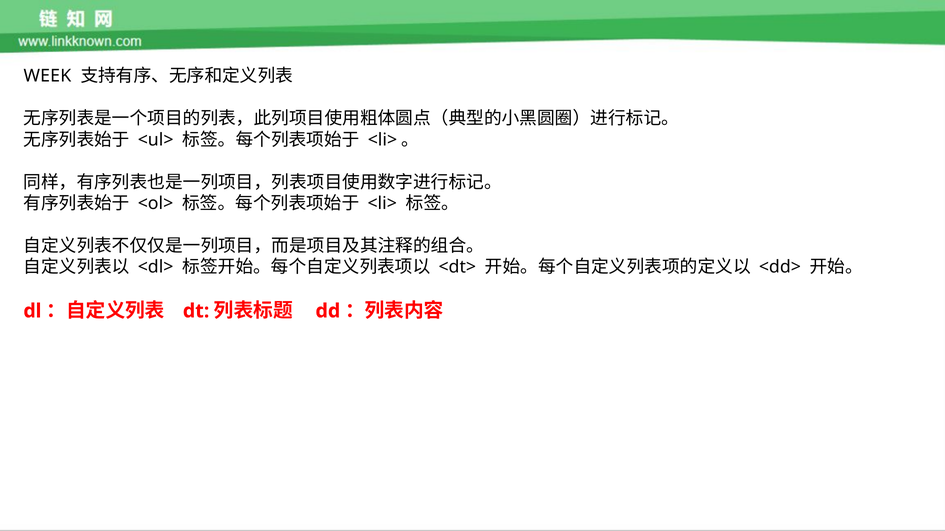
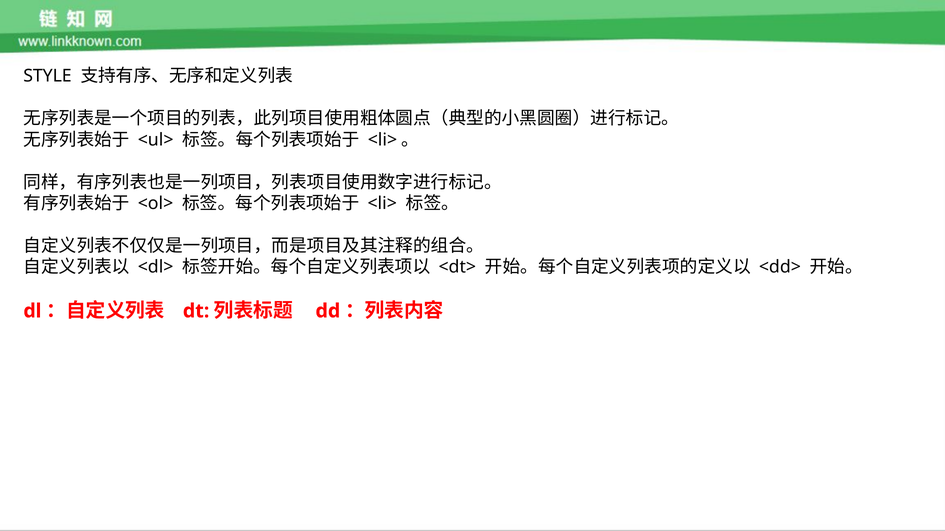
WEEK: WEEK -> STYLE (48, 76)
